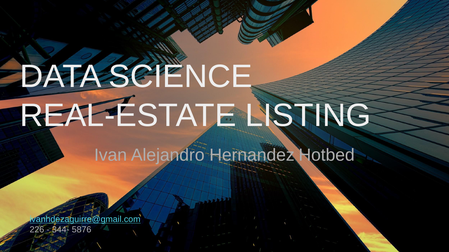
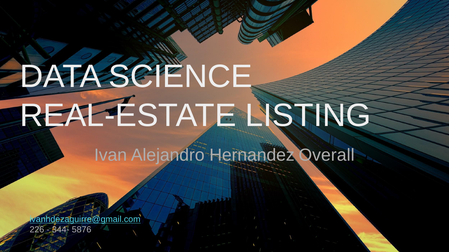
Hotbed: Hotbed -> Overall (327, 155)
